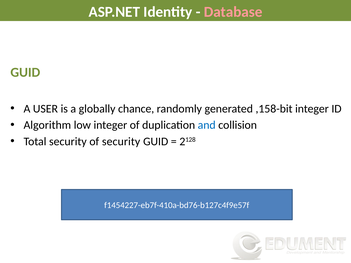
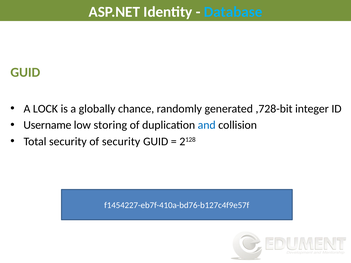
Database colour: pink -> light blue (233, 12)
USER: USER -> LOCK (45, 109)
,158-bit: ,158-bit -> ,728-bit (274, 109)
Algorithm: Algorithm -> Username (47, 125)
low integer: integer -> storing (110, 125)
